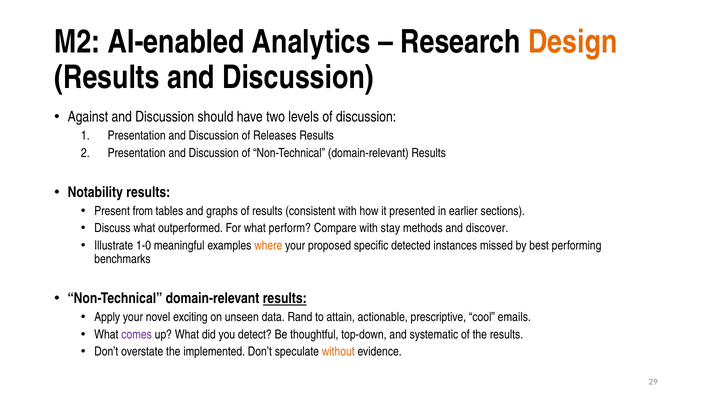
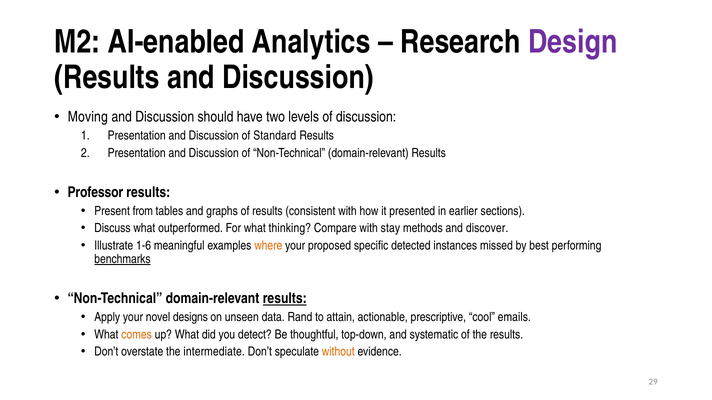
Design colour: orange -> purple (573, 42)
Against: Against -> Moving (88, 117)
Releases: Releases -> Standard (275, 136)
Notability: Notability -> Professor (95, 193)
perform: perform -> thinking (290, 228)
1-0: 1-0 -> 1-6 (144, 246)
benchmarks underline: none -> present (122, 259)
exciting: exciting -> designs (190, 317)
comes colour: purple -> orange (137, 335)
implemented: implemented -> intermediate (214, 352)
